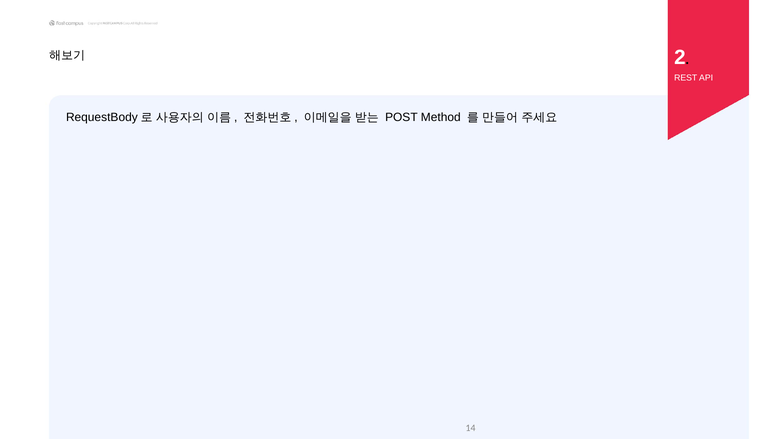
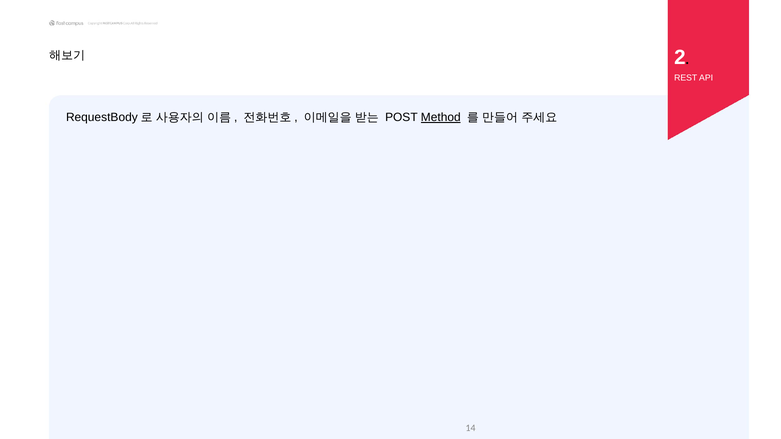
Method underline: none -> present (441, 117)
